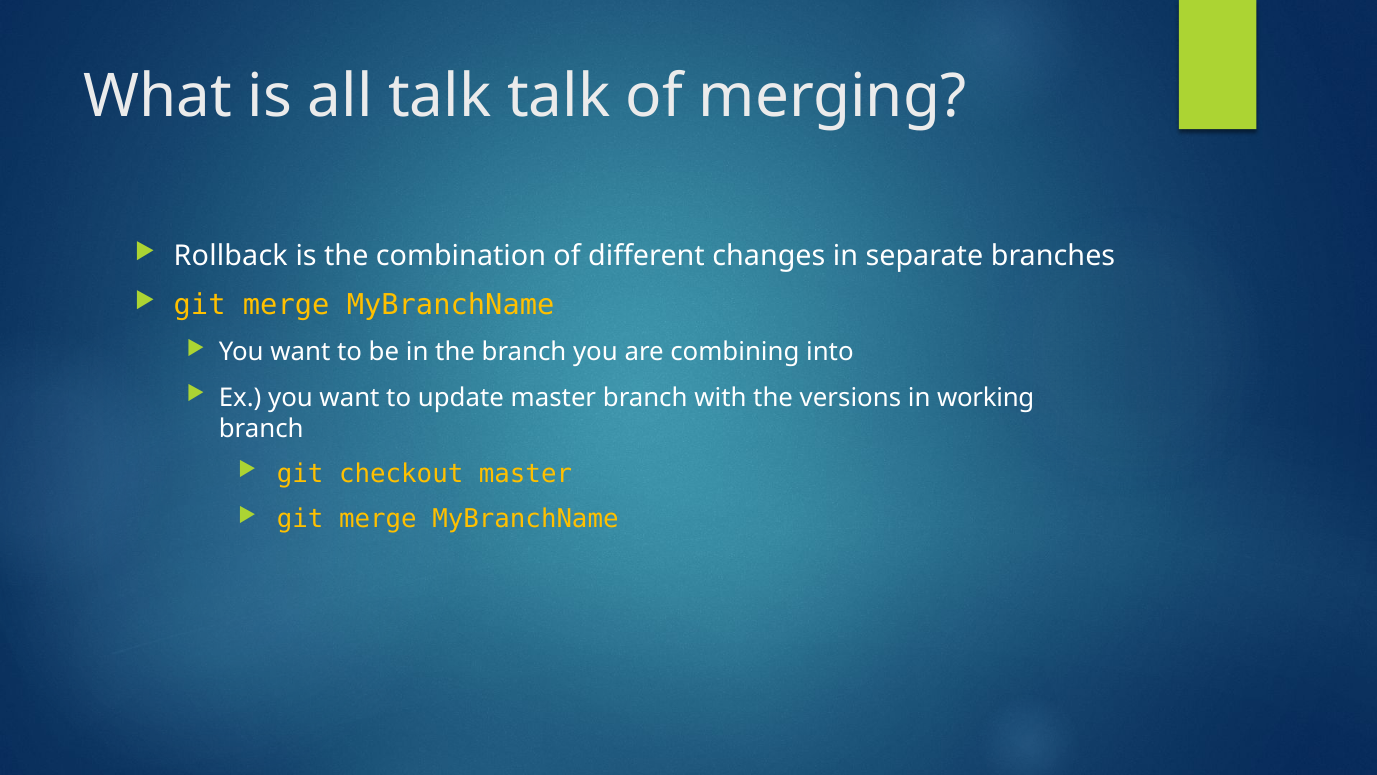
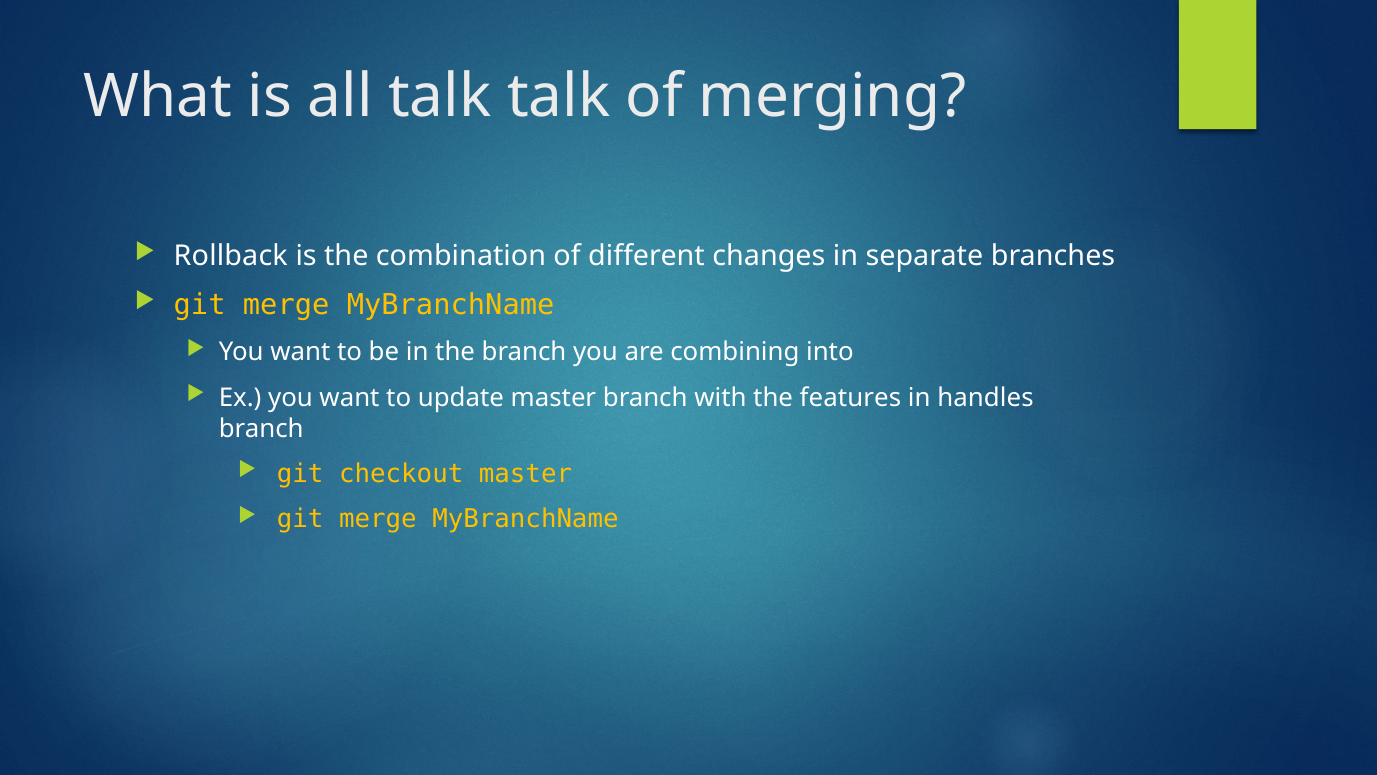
versions: versions -> features (850, 397)
working: working -> handles (986, 397)
